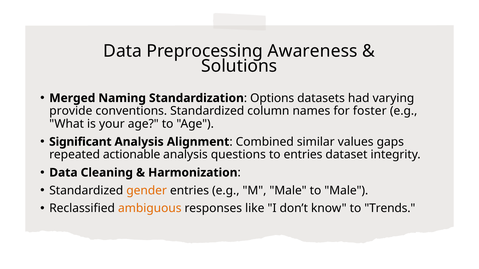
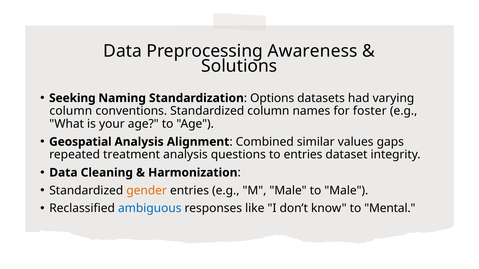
Merged: Merged -> Seeking (72, 98)
provide: provide -> column (71, 111)
Significant: Significant -> Geospatial (80, 142)
actionable: actionable -> treatment (132, 155)
ambiguous colour: orange -> blue (150, 209)
Trends: Trends -> Mental (390, 209)
